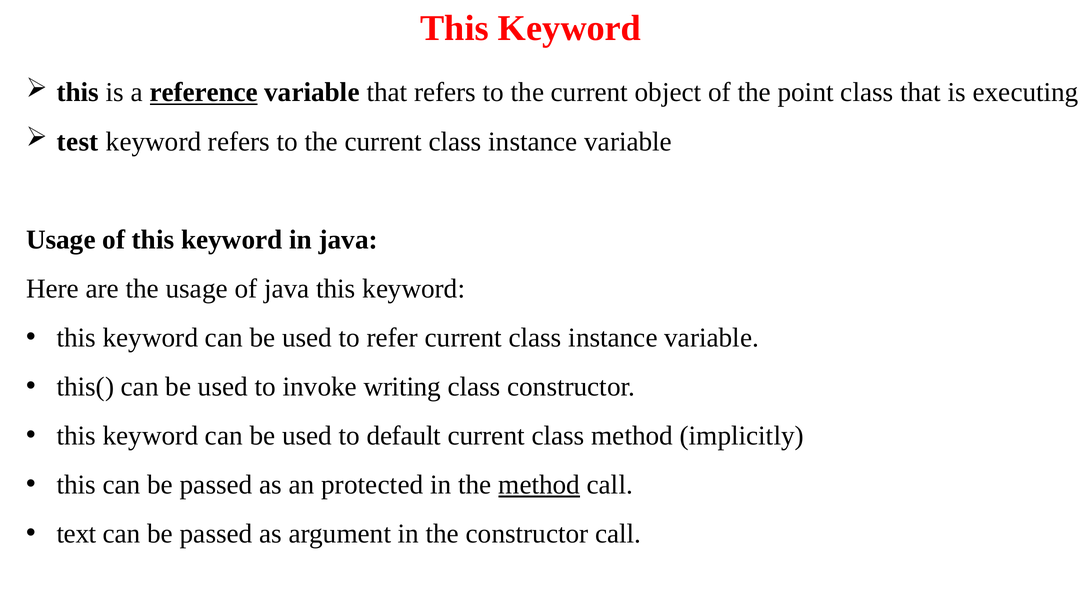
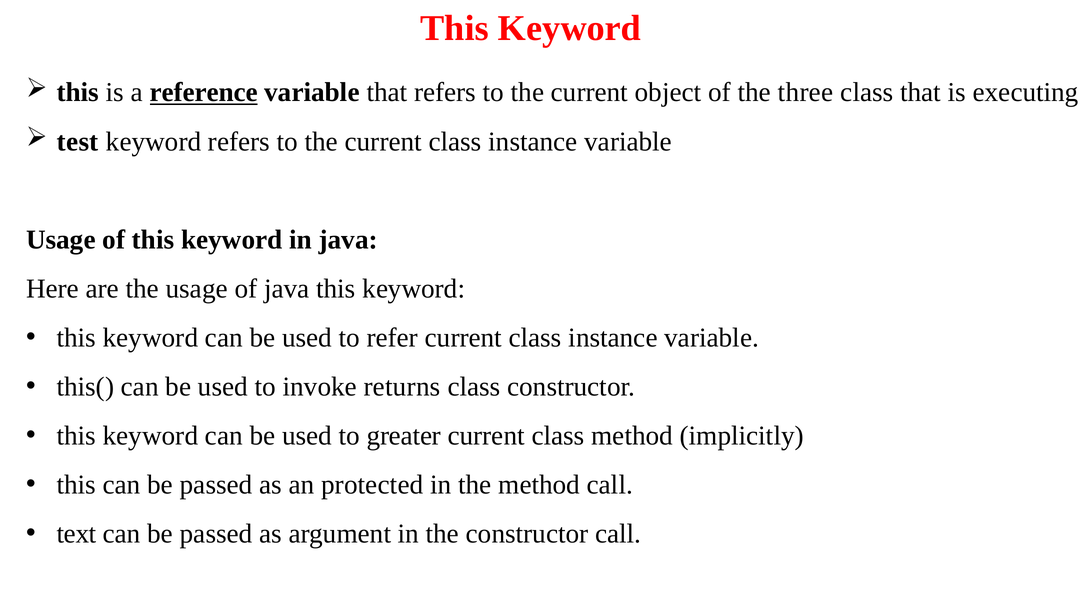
point: point -> three (806, 93)
writing: writing -> returns (402, 387)
default: default -> greater (404, 436)
method underline: present -> none (539, 485)
